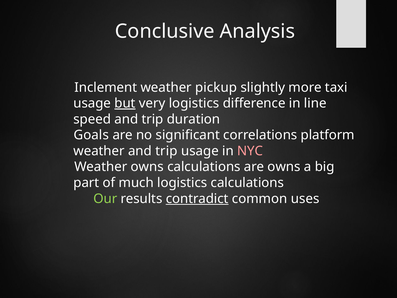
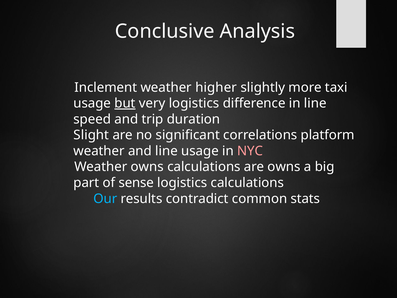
pickup: pickup -> higher (216, 87)
Goals: Goals -> Slight (91, 135)
weather and trip: trip -> line (166, 151)
much: much -> sense (136, 183)
Our colour: light green -> light blue (105, 198)
contradict underline: present -> none (197, 198)
uses: uses -> stats (305, 198)
